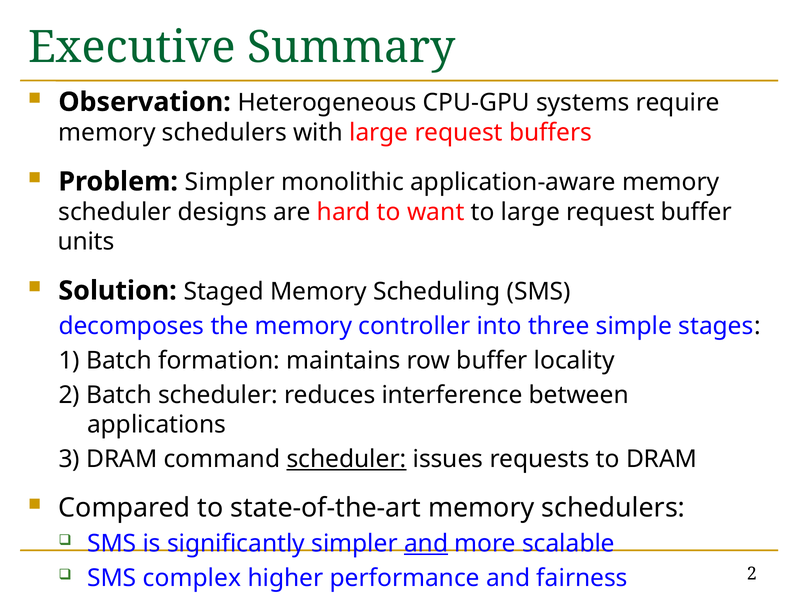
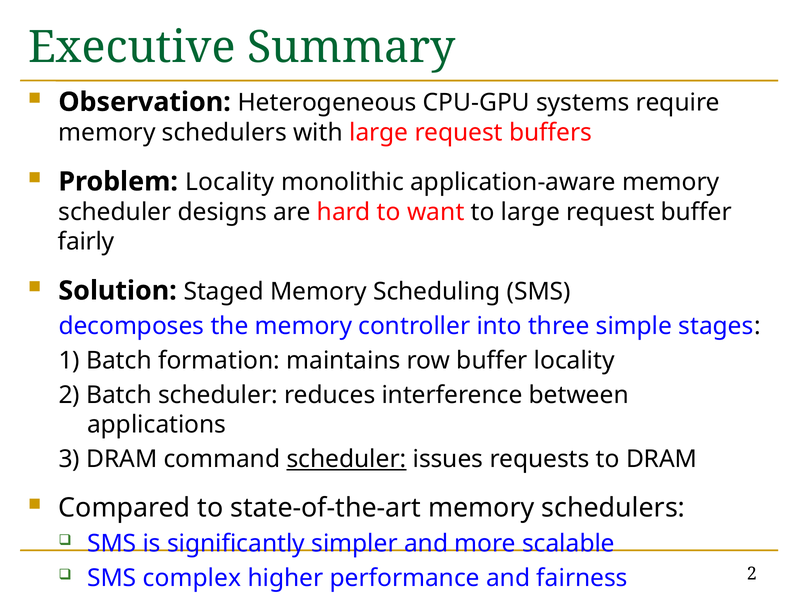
Problem Simpler: Simpler -> Locality (230, 182)
units: units -> fairly (86, 242)
and underline: present -> none (426, 543)
